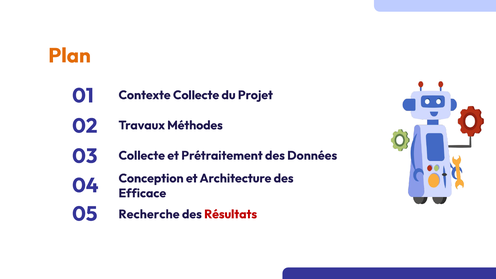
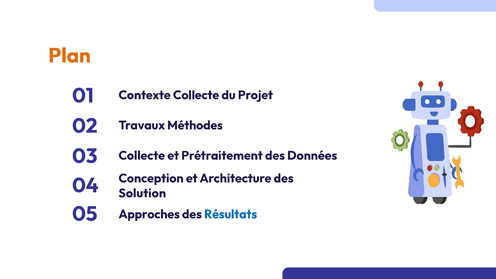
Efficace: Efficace -> Solution (142, 193)
Recherche: Recherche -> Approches (149, 214)
Résultats colour: red -> blue (231, 214)
